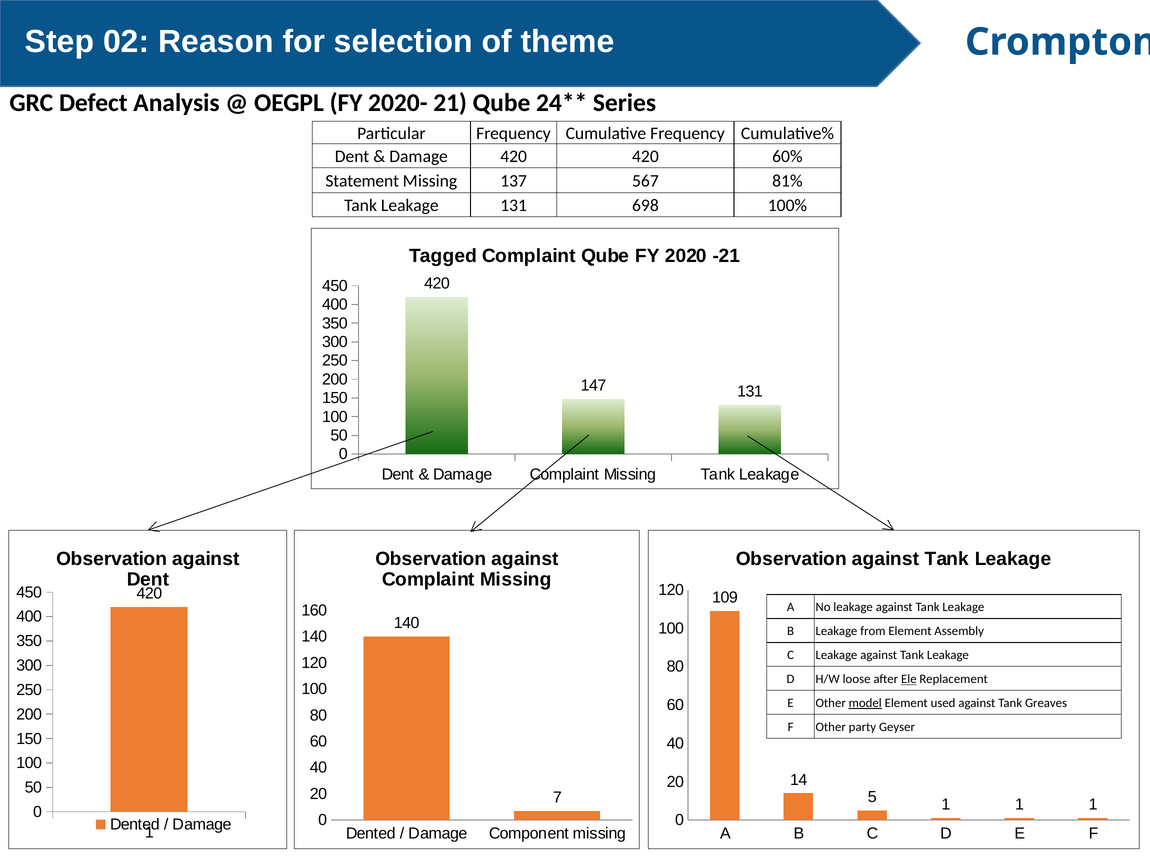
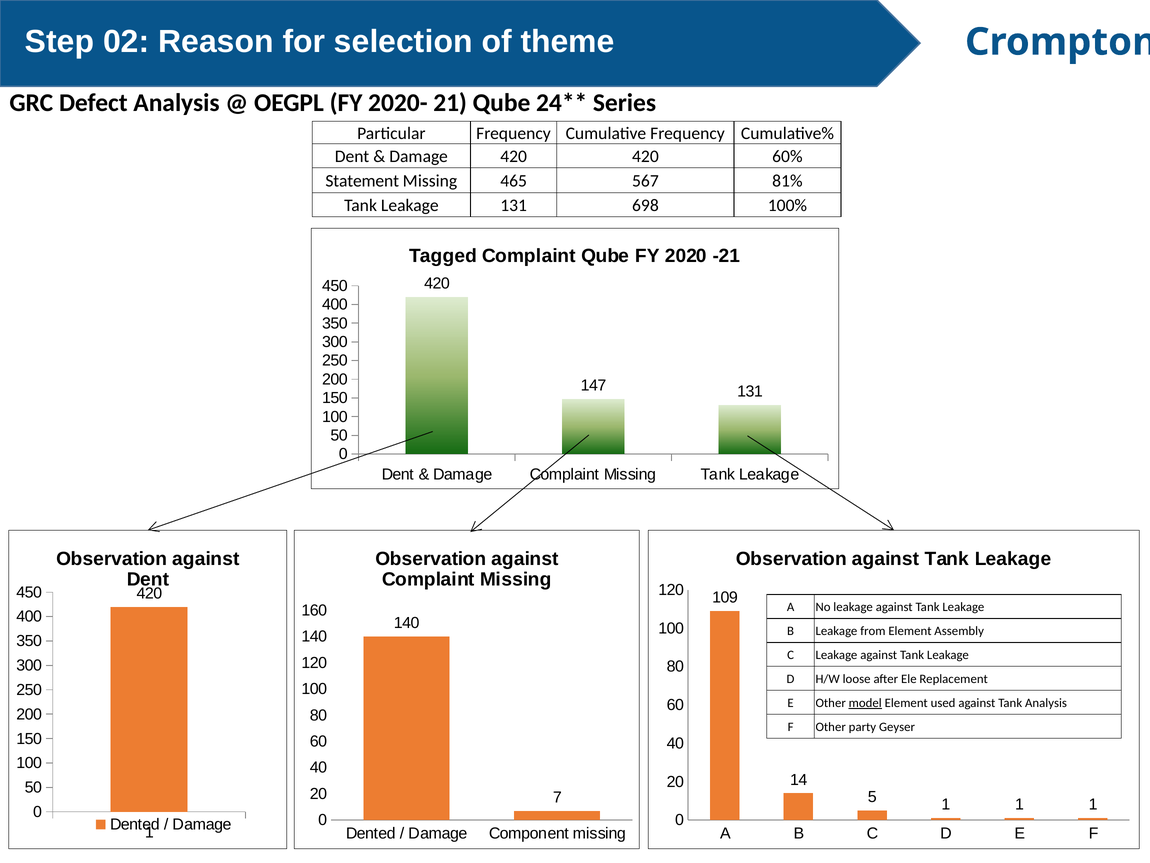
137: 137 -> 465 (514, 181)
Ele underline: present -> none (909, 679)
Tank Greaves: Greaves -> Analysis (1046, 703)
